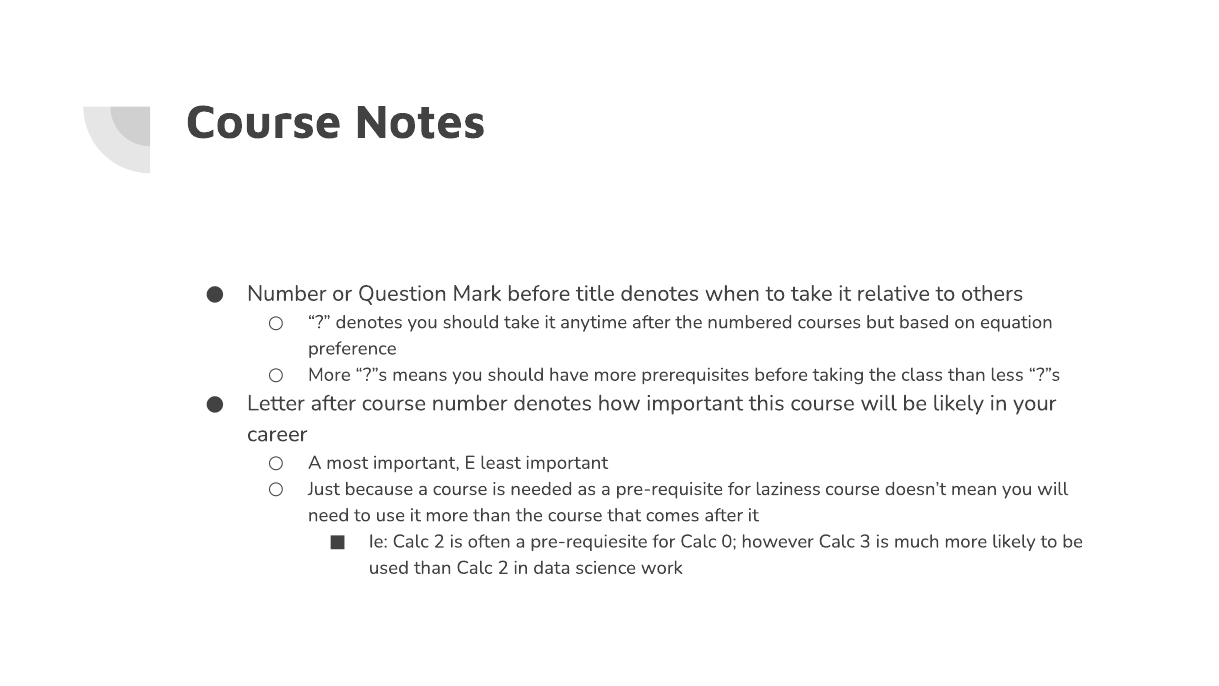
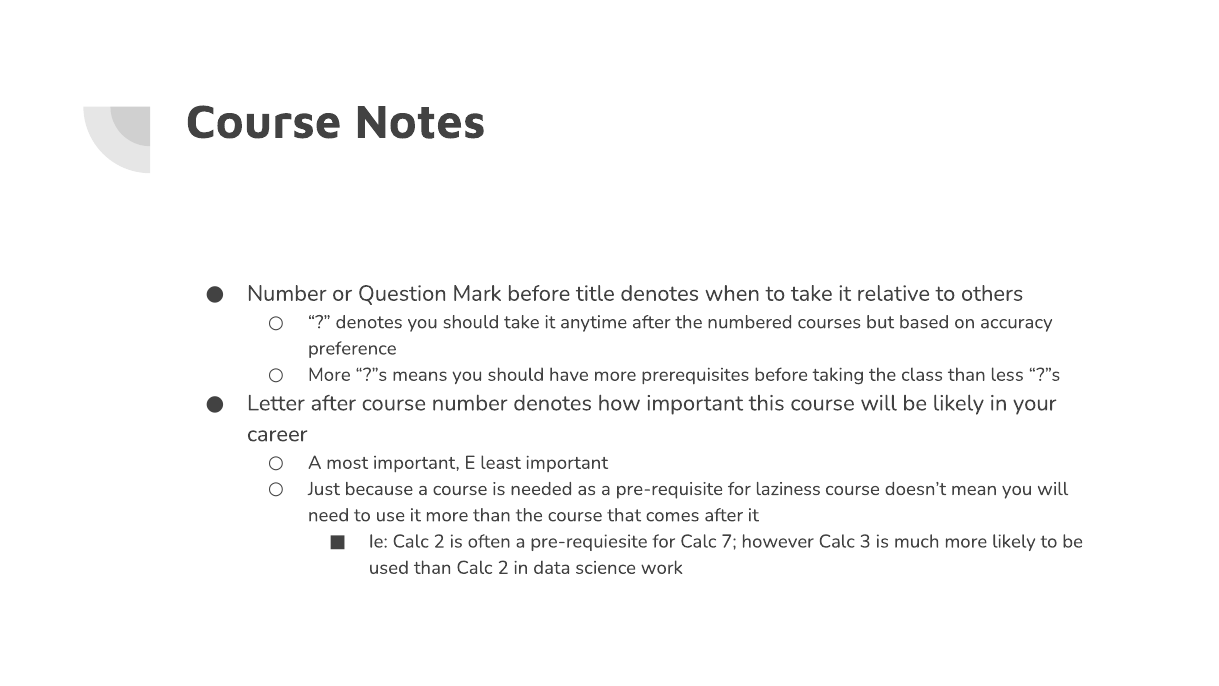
equation: equation -> accuracy (1016, 322)
0: 0 -> 7 (729, 541)
